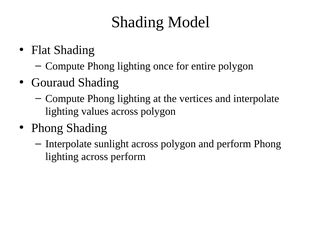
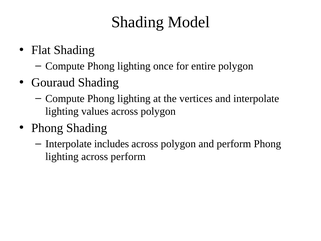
sunlight: sunlight -> includes (112, 144)
